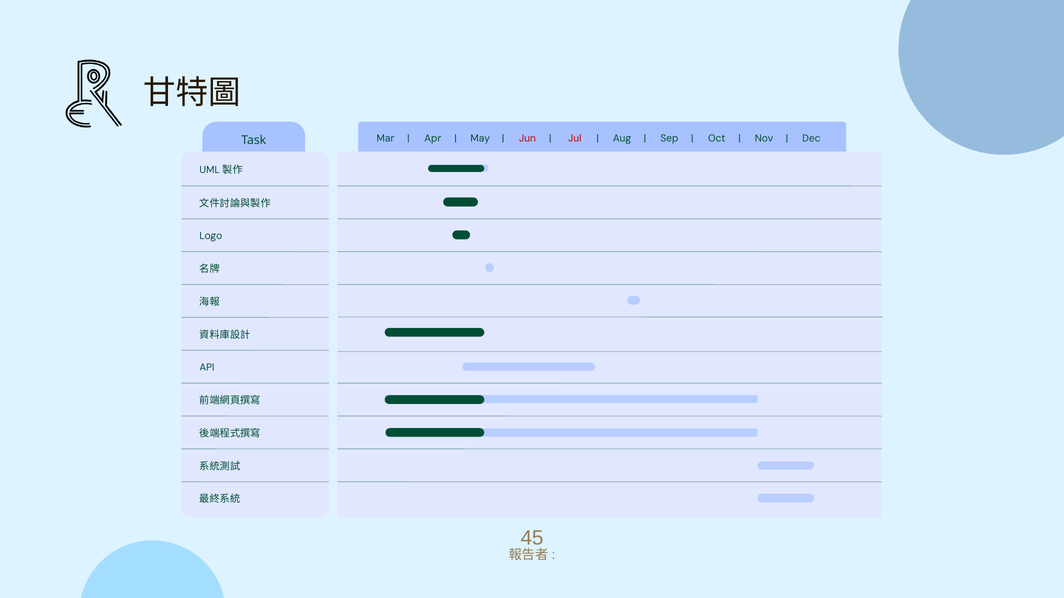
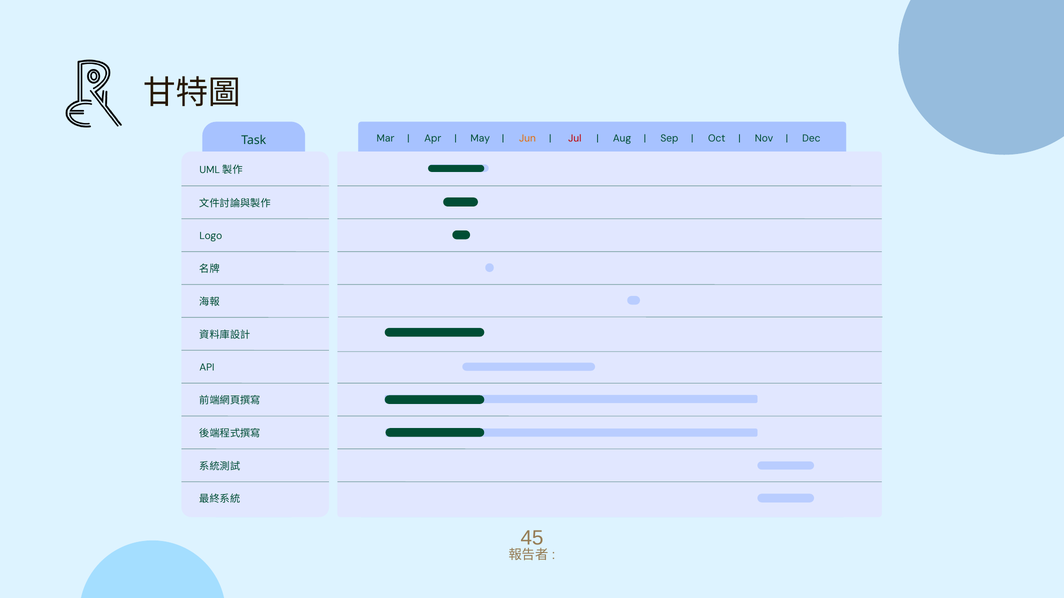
Jun colour: red -> orange (527, 138)
